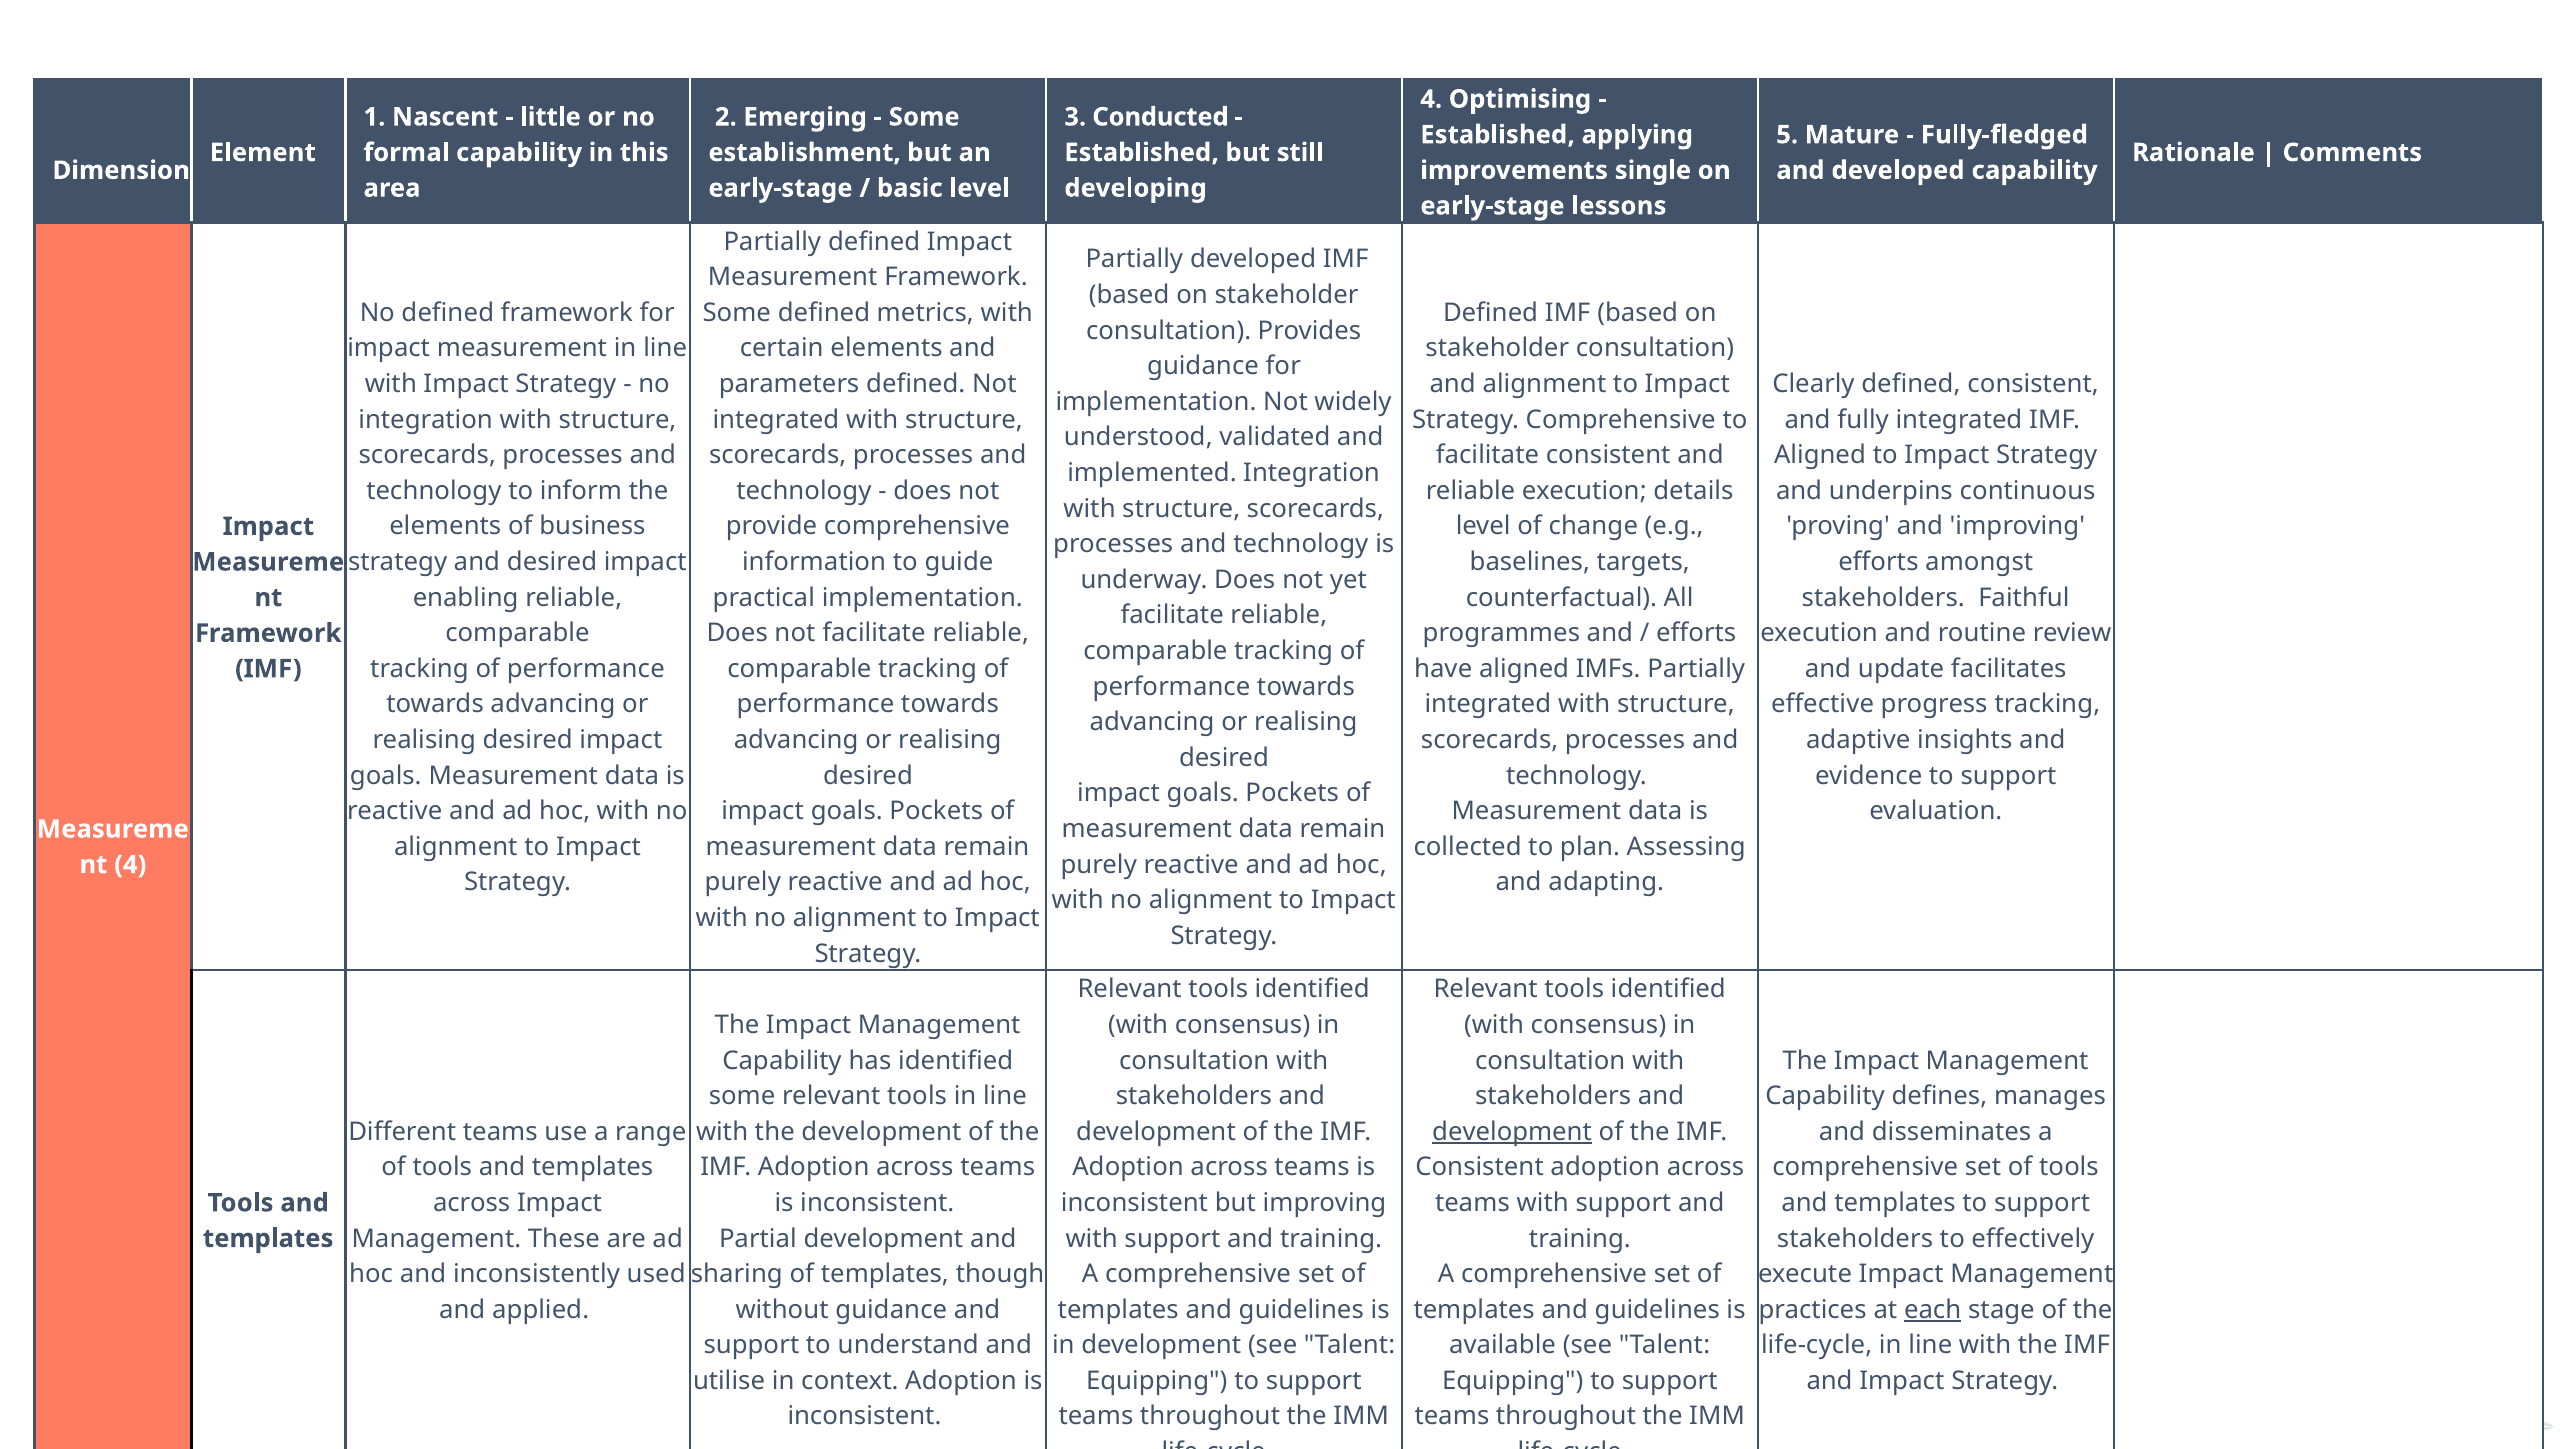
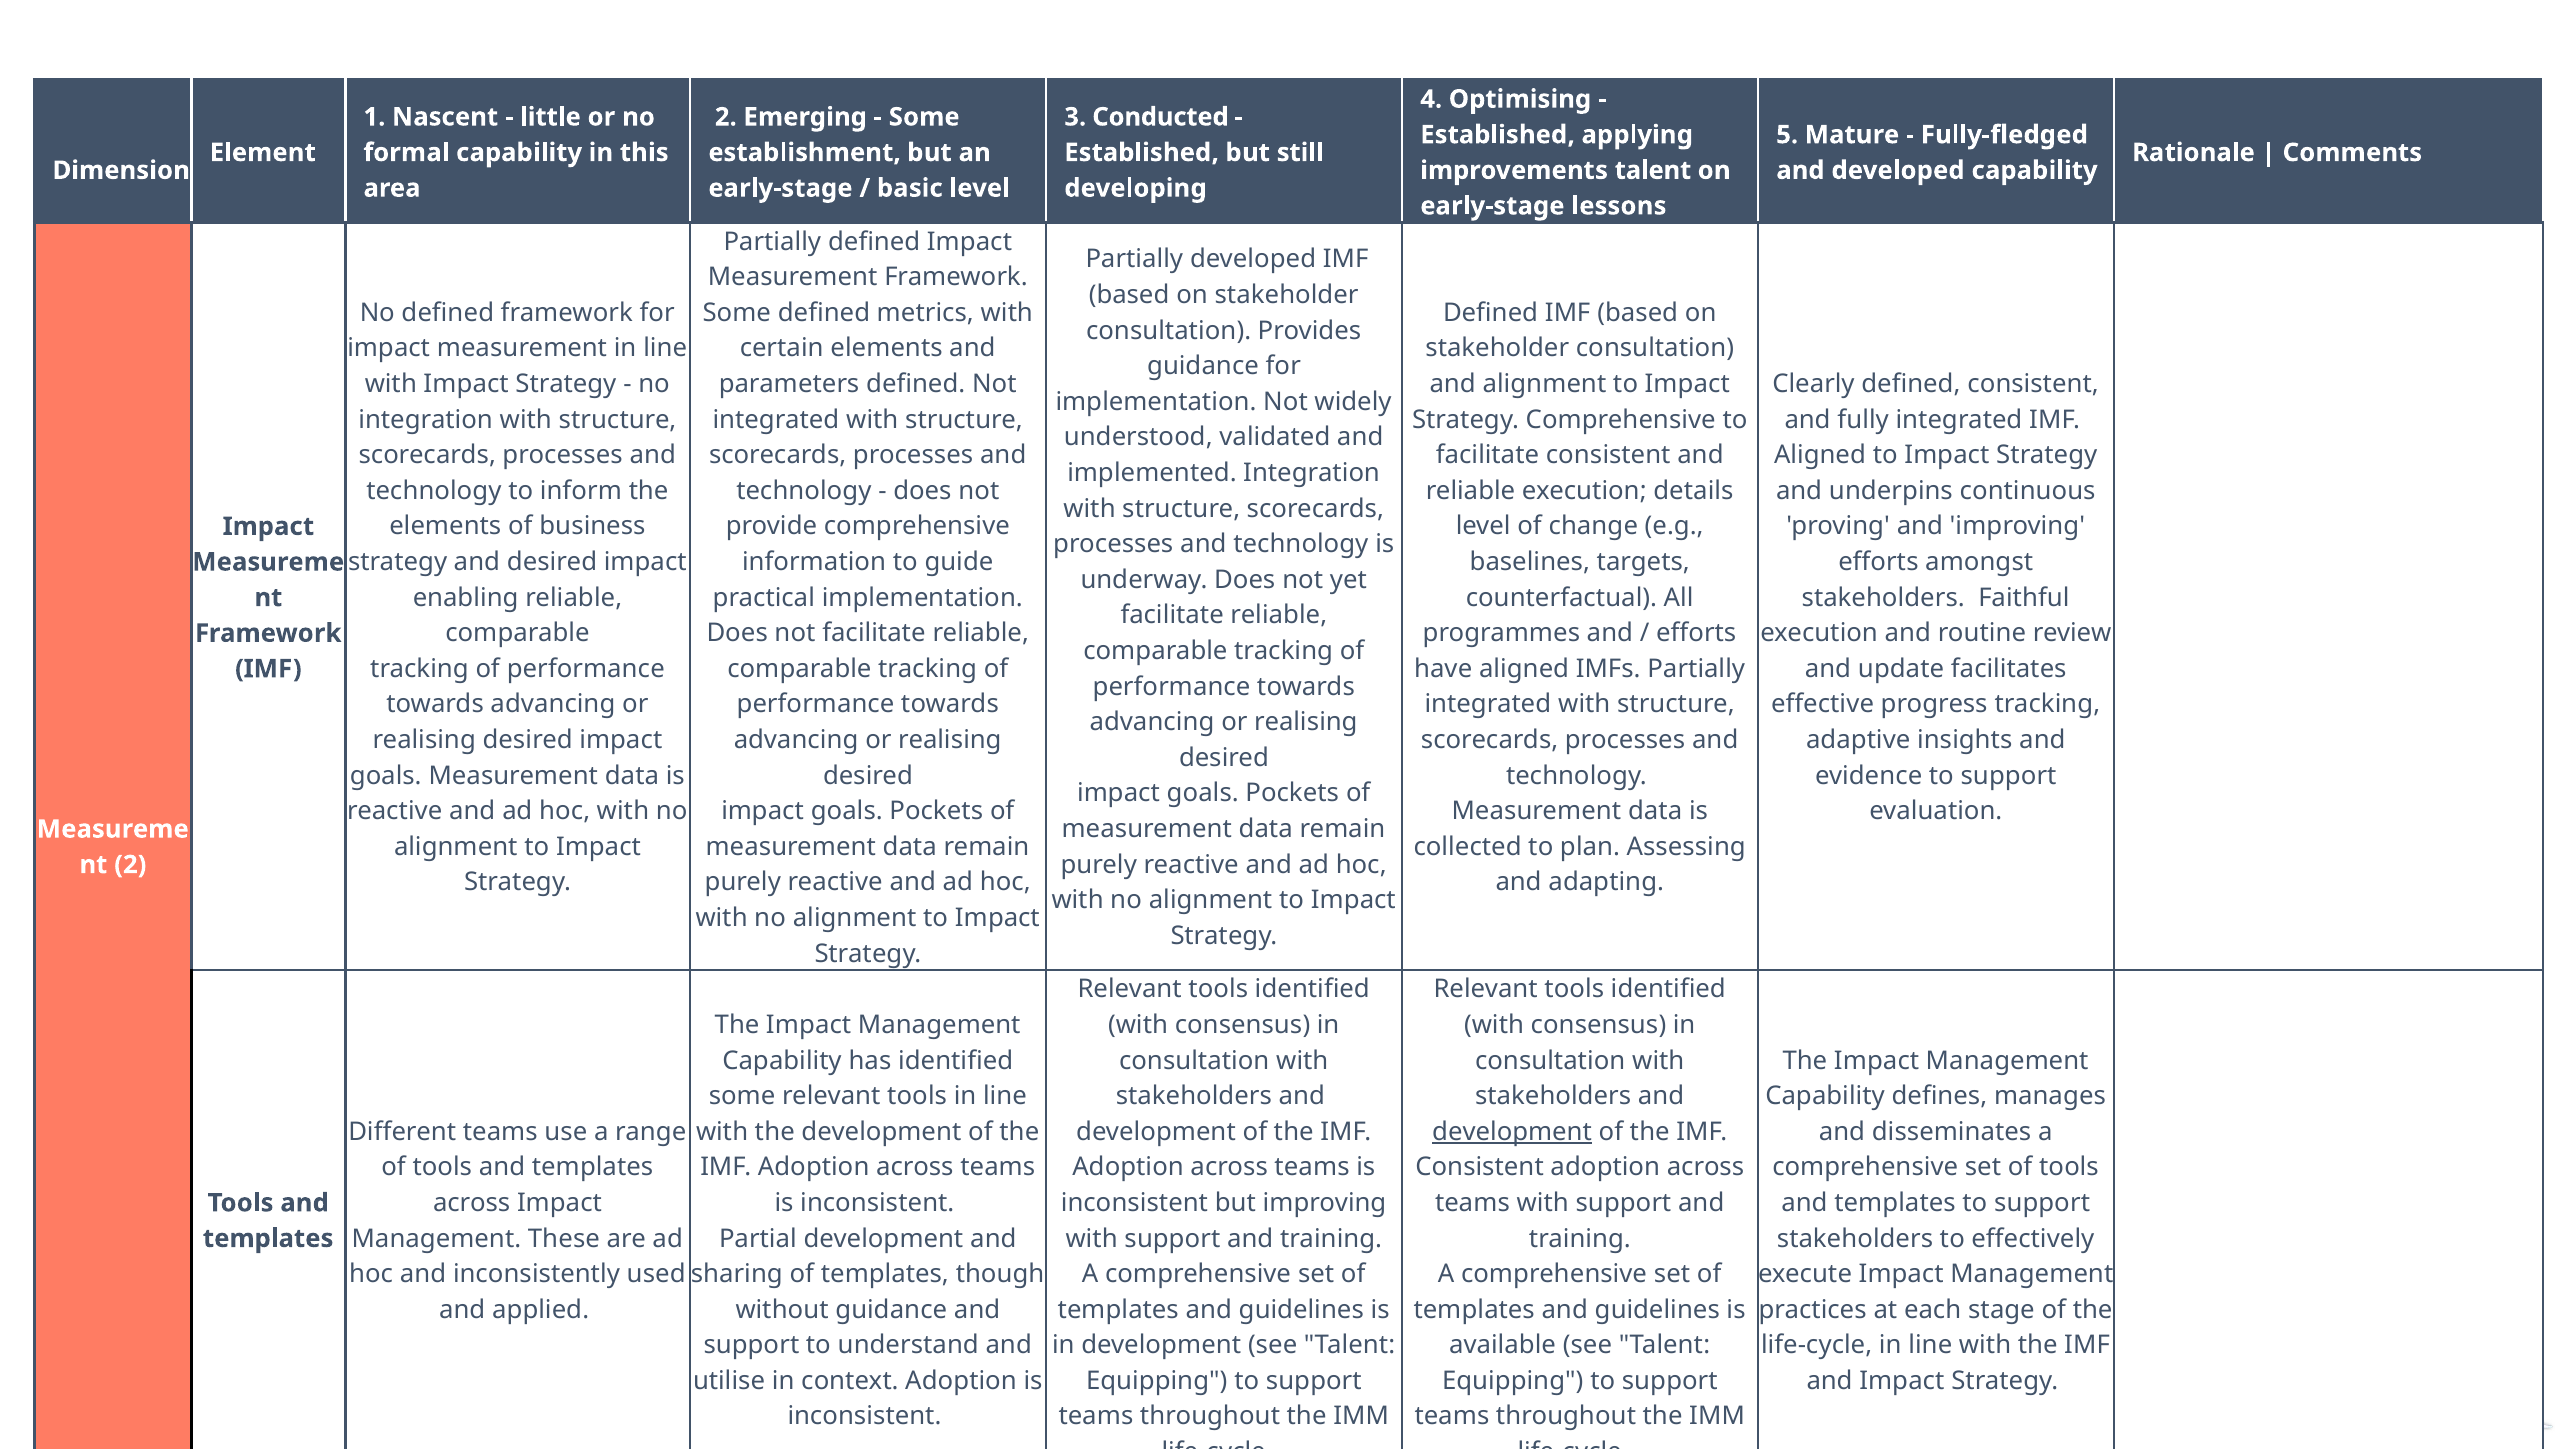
improvements single: single -> talent (1653, 170)
4: 4 -> 2 (130, 865)
each underline: present -> none (1933, 1310)
